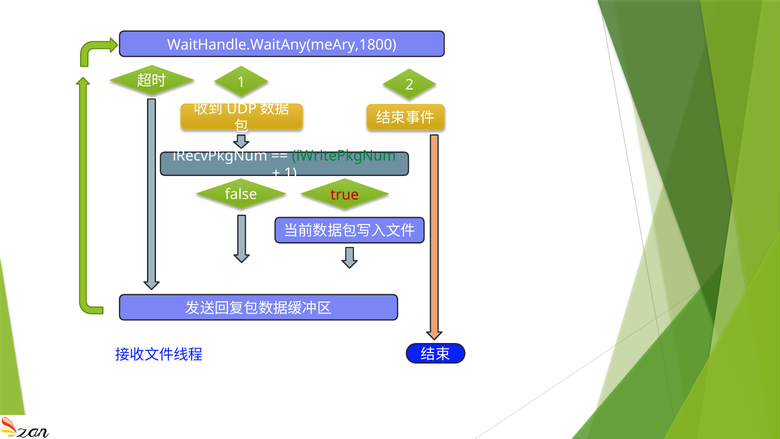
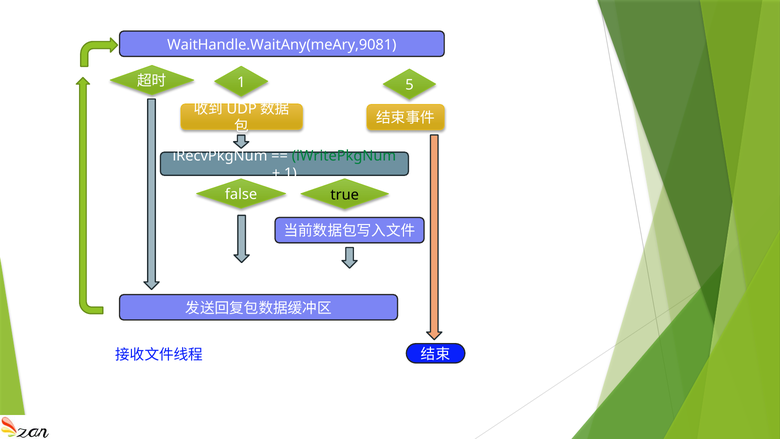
WaitHandle.WaitAny(meAry,1800: WaitHandle.WaitAny(meAry,1800 -> WaitHandle.WaitAny(meAry,9081 (282, 45)
2: 2 -> 5 (409, 85)
true colour: red -> black (345, 195)
